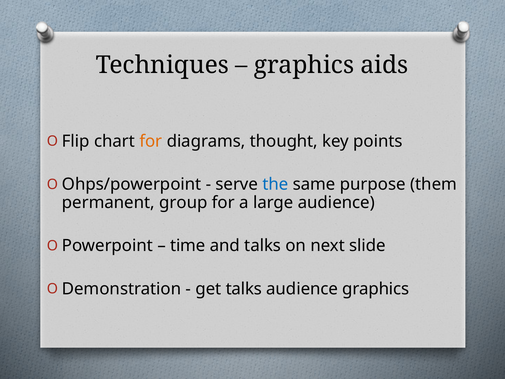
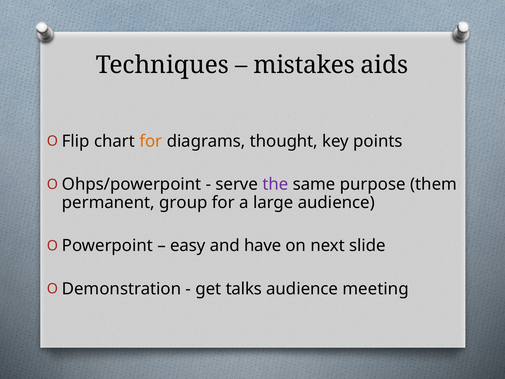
graphics: graphics -> mistakes (304, 65)
the colour: blue -> purple (275, 184)
time: time -> easy (188, 246)
and talks: talks -> have (263, 246)
audience graphics: graphics -> meeting (376, 289)
